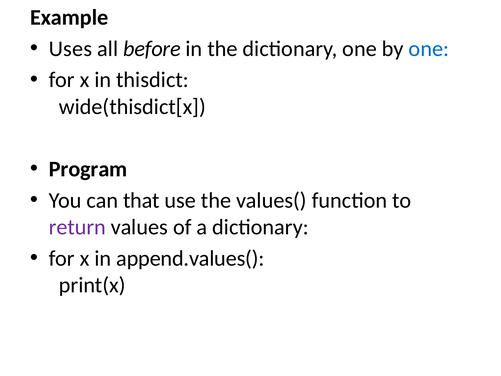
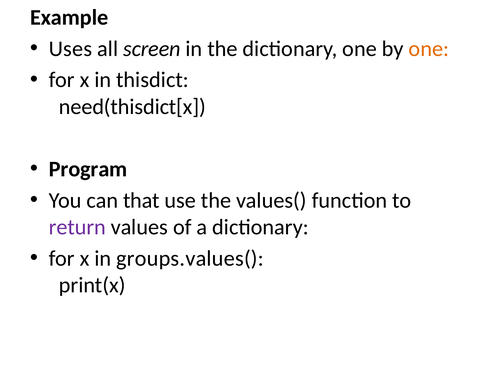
before: before -> screen (152, 49)
one colour: blue -> orange (429, 49)
wide(thisdict[x: wide(thisdict[x -> need(thisdict[x (132, 107)
append.values(: append.values( -> groups.values( (190, 258)
